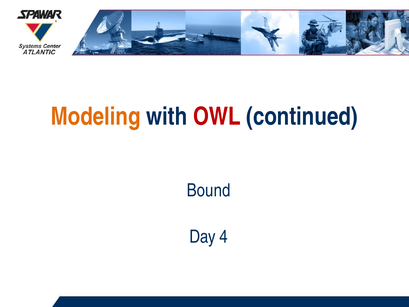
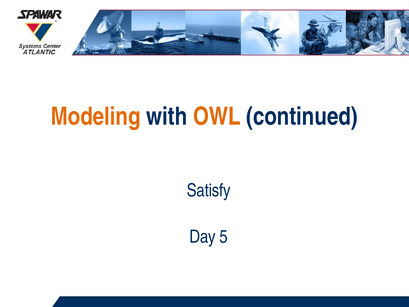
OWL colour: red -> orange (217, 116)
Bound: Bound -> Satisfy (209, 190)
4: 4 -> 5 (224, 237)
